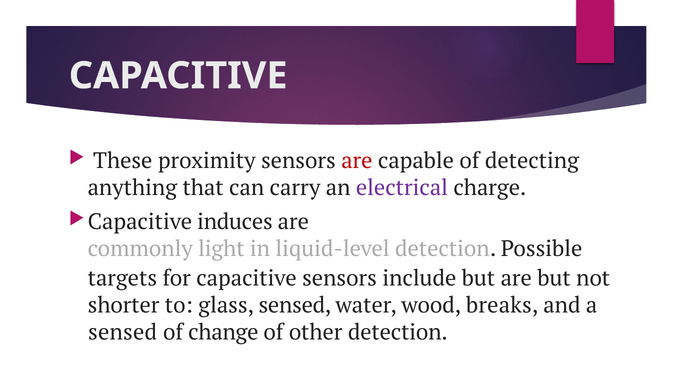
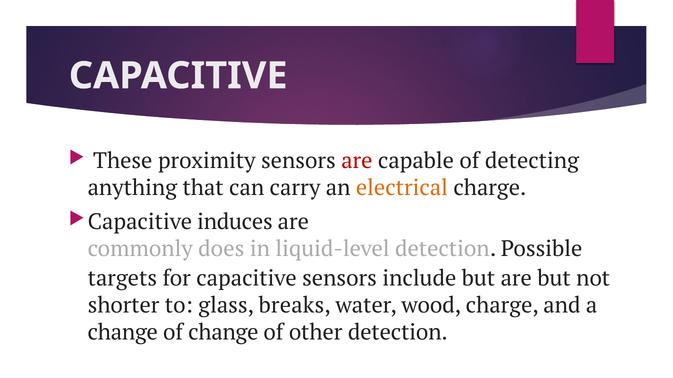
electrical colour: purple -> orange (402, 188)
light: light -> does (221, 249)
glass sensed: sensed -> breaks (295, 306)
wood breaks: breaks -> charge (502, 306)
sensed: sensed -> change (123, 333)
